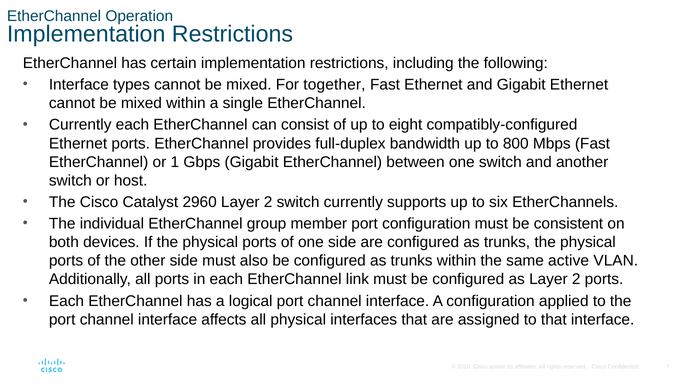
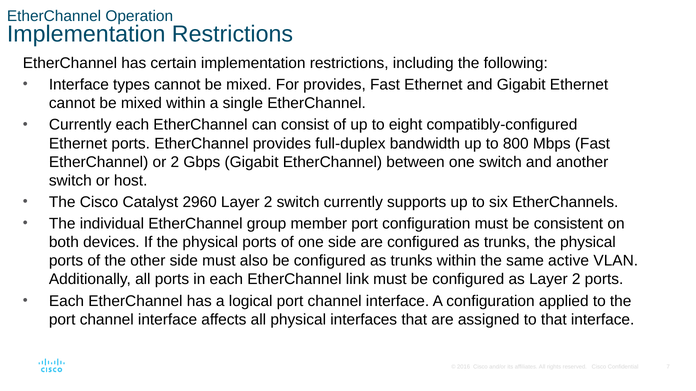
For together: together -> provides (335, 85)
or 1: 1 -> 2 (175, 162)
